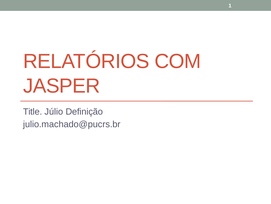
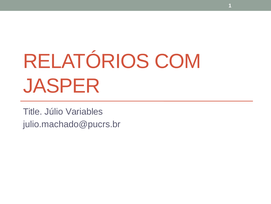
Definição: Definição -> Variables (84, 111)
